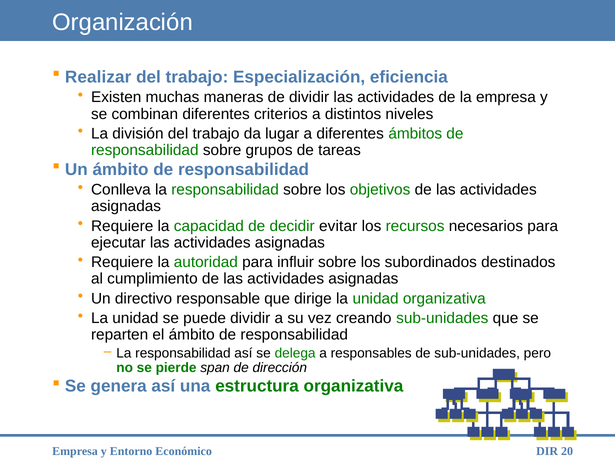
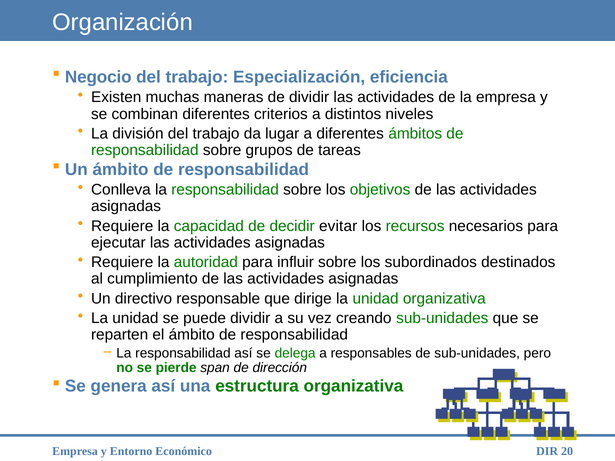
Realizar: Realizar -> Negocio (98, 77)
